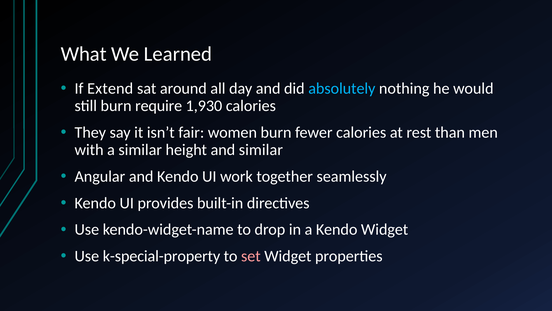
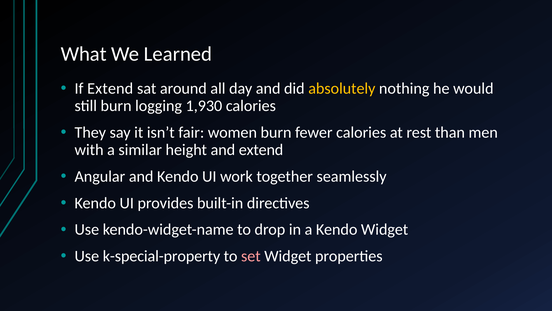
absolutely colour: light blue -> yellow (342, 88)
require: require -> logging (159, 106)
and similar: similar -> extend (261, 150)
